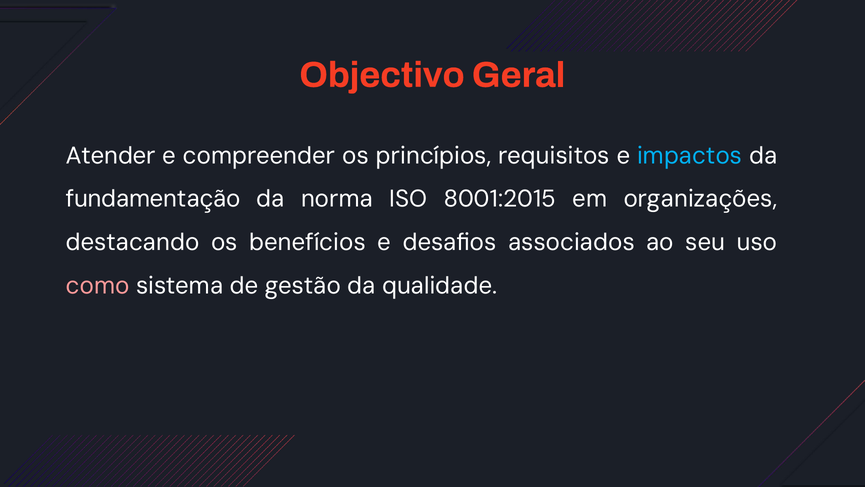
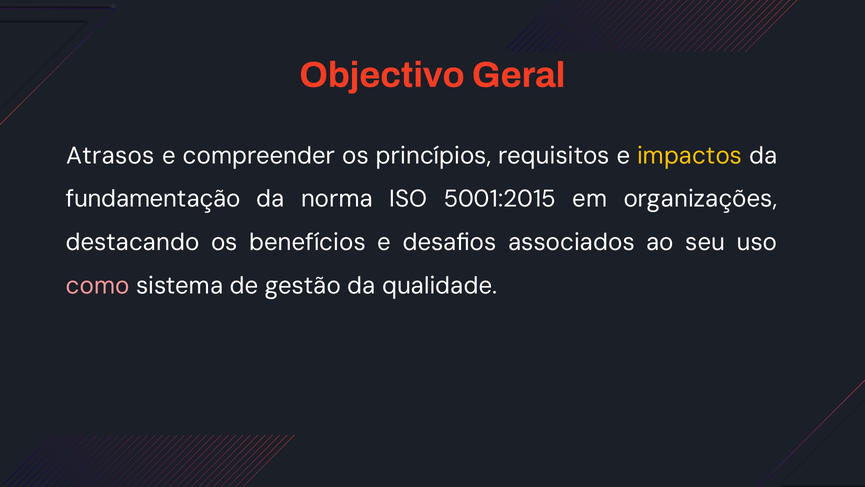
Atender: Atender -> Atrasos (110, 156)
impactos colour: light blue -> yellow (690, 156)
8001:2015: 8001:2015 -> 5001:2015 (500, 199)
